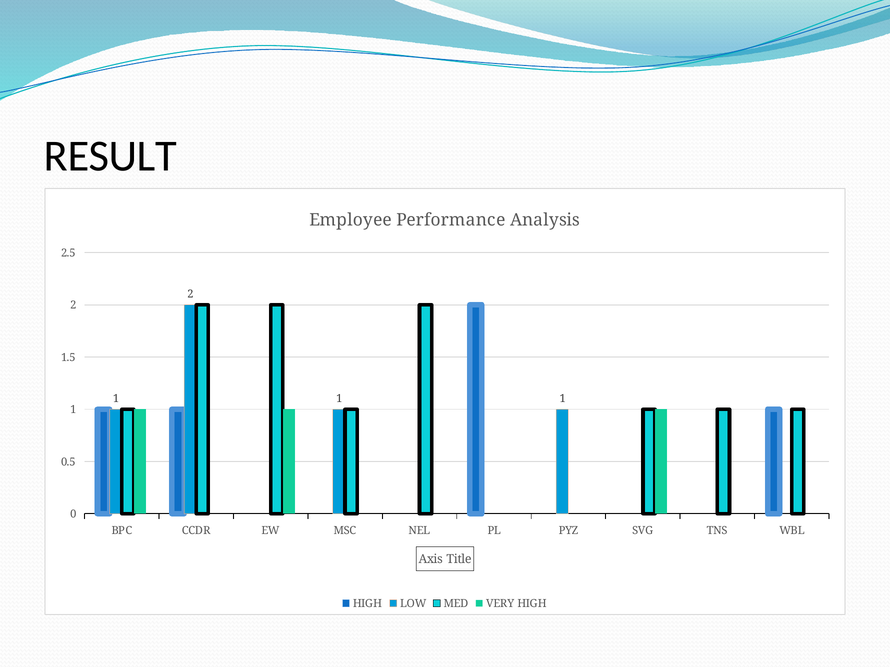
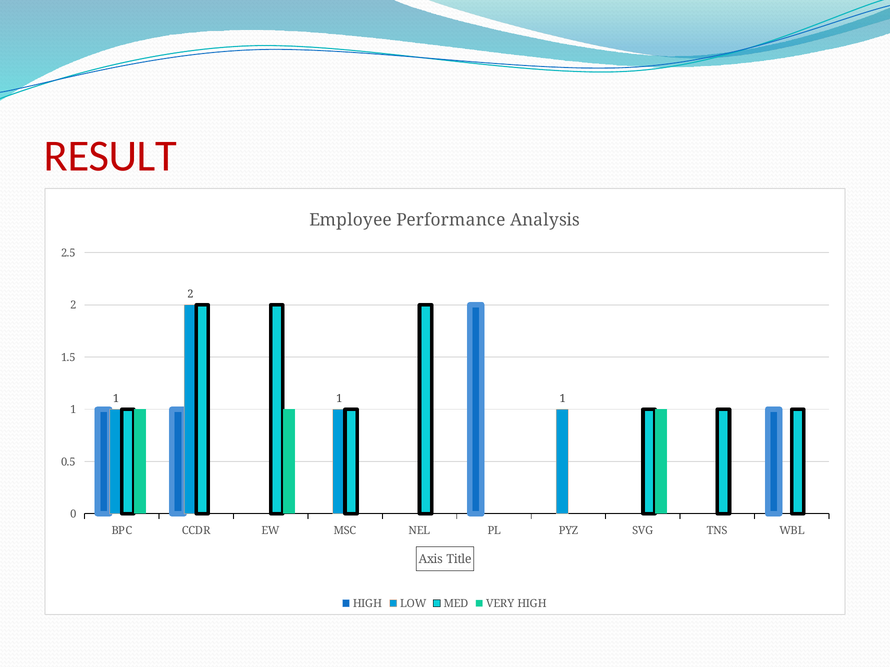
RESULT colour: black -> red (110, 156)
